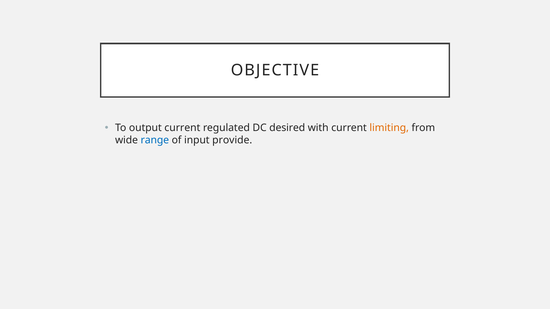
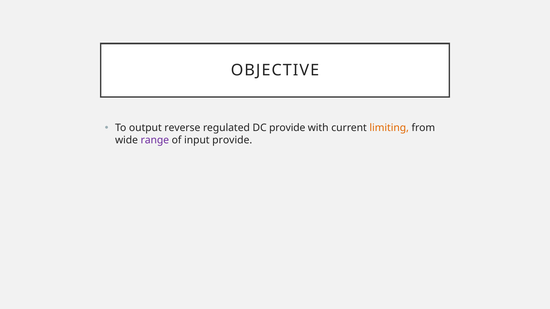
output current: current -> reverse (182, 128)
DC desired: desired -> provide (287, 128)
range colour: blue -> purple (155, 140)
